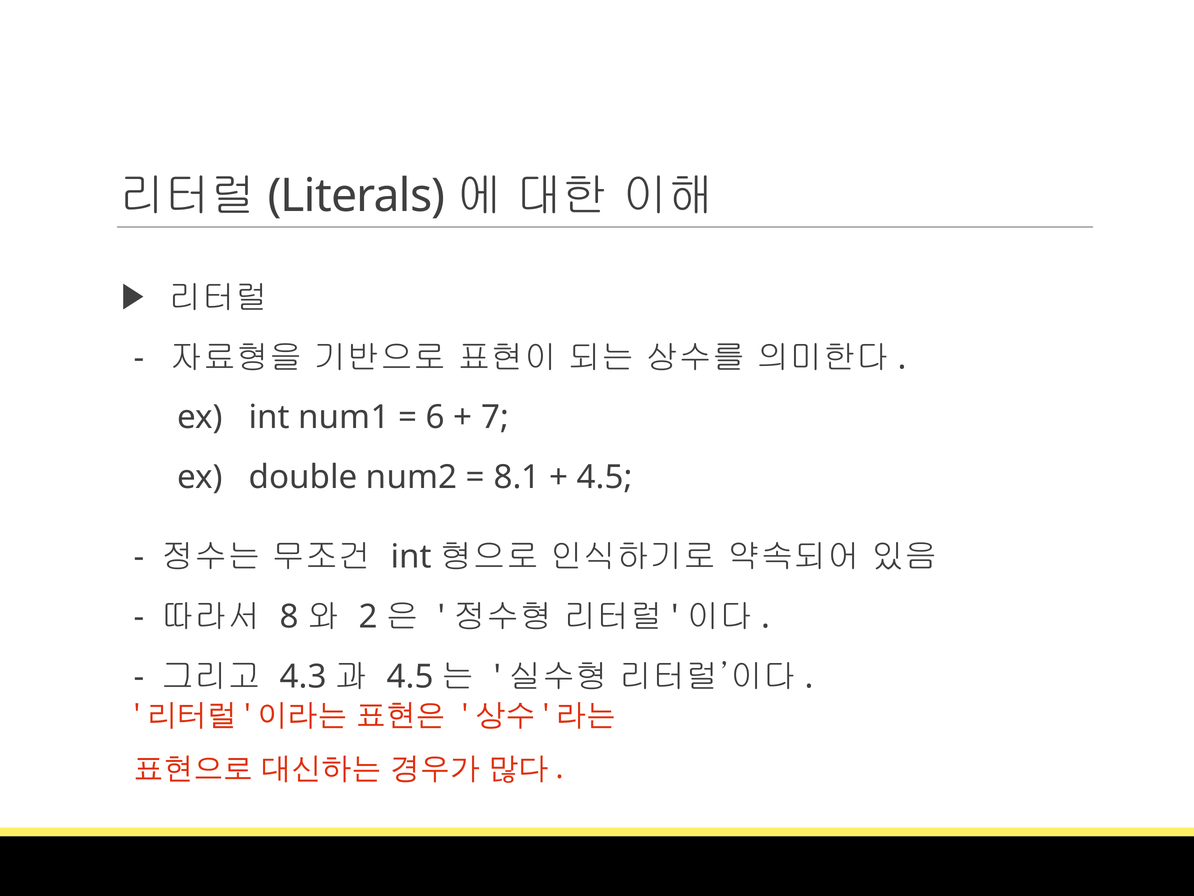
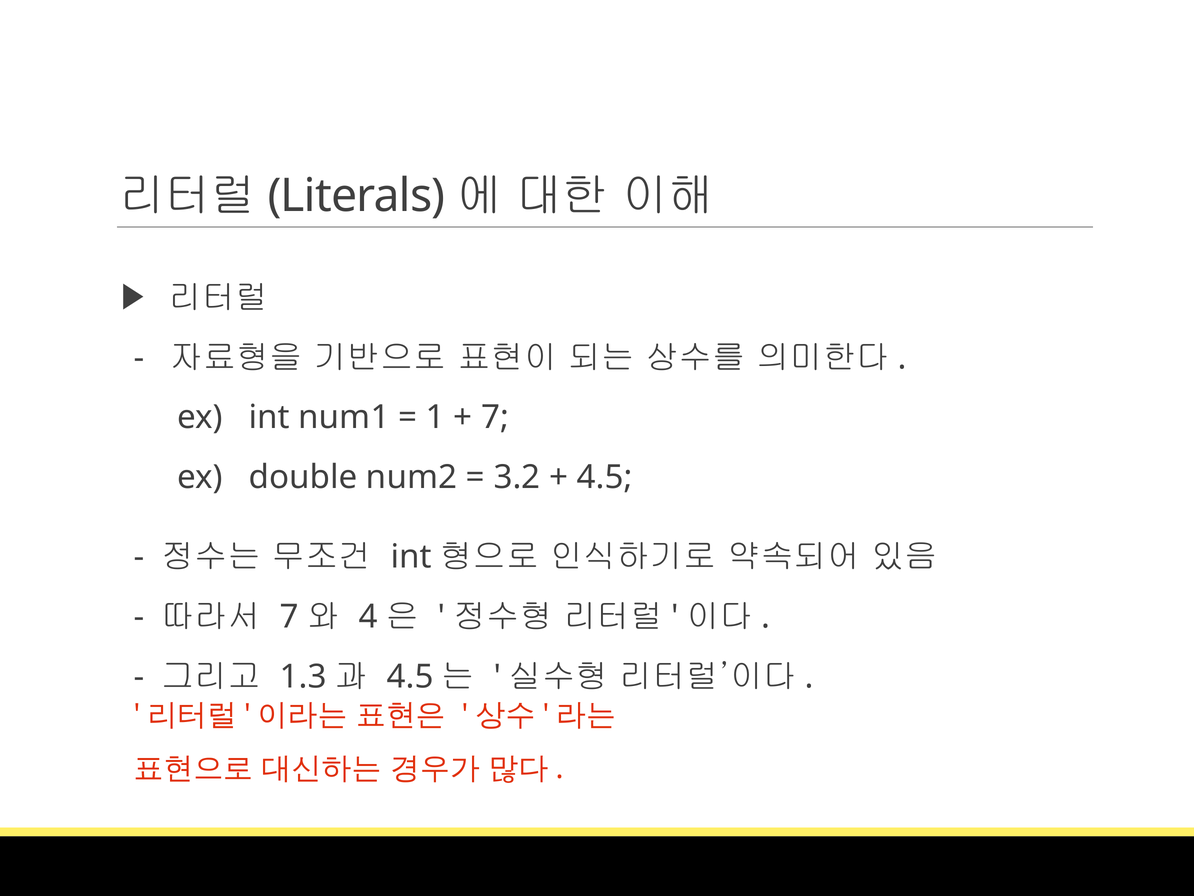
6: 6 -> 1 (435, 417)
8.1: 8.1 -> 3.2 (517, 477)
8: 8 -> 7 (289, 617)
2: 2 -> 4 (368, 617)
4.3: 4.3 -> 1.3 (303, 676)
